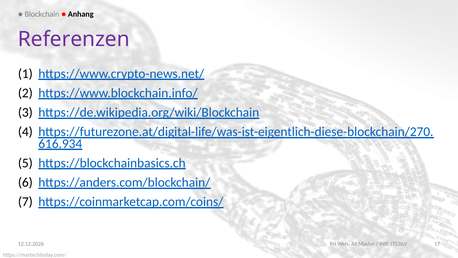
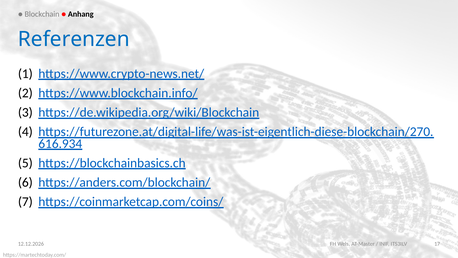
Referenzen colour: purple -> blue (74, 39)
